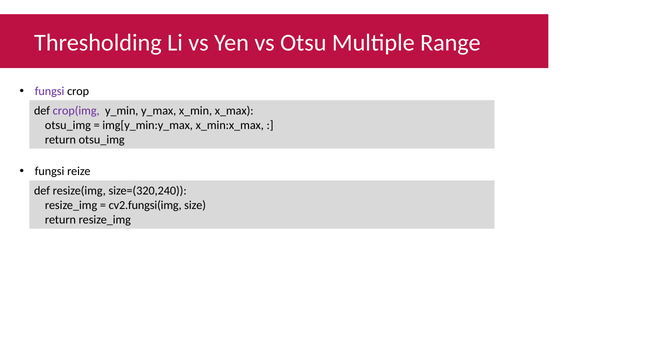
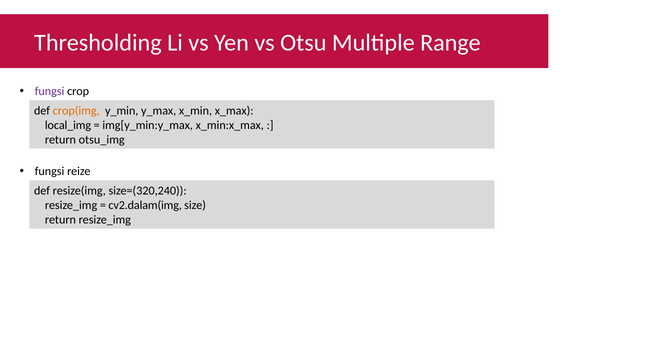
crop(img colour: purple -> orange (76, 111)
otsu_img: otsu_img -> local_img (68, 125)
cv2.fungsi(img: cv2.fungsi(img -> cv2.dalam(img (145, 206)
